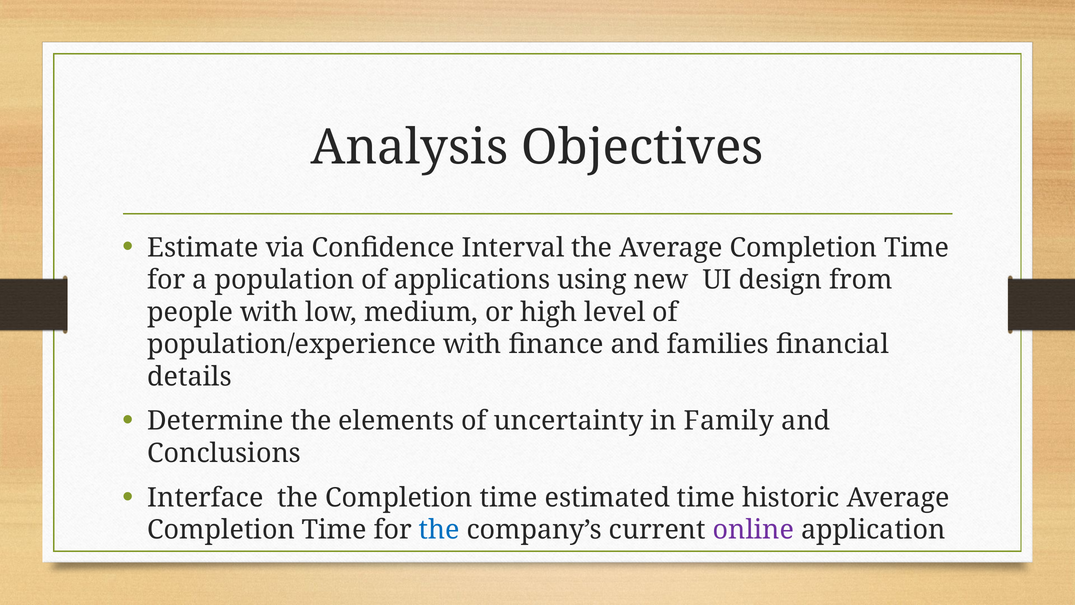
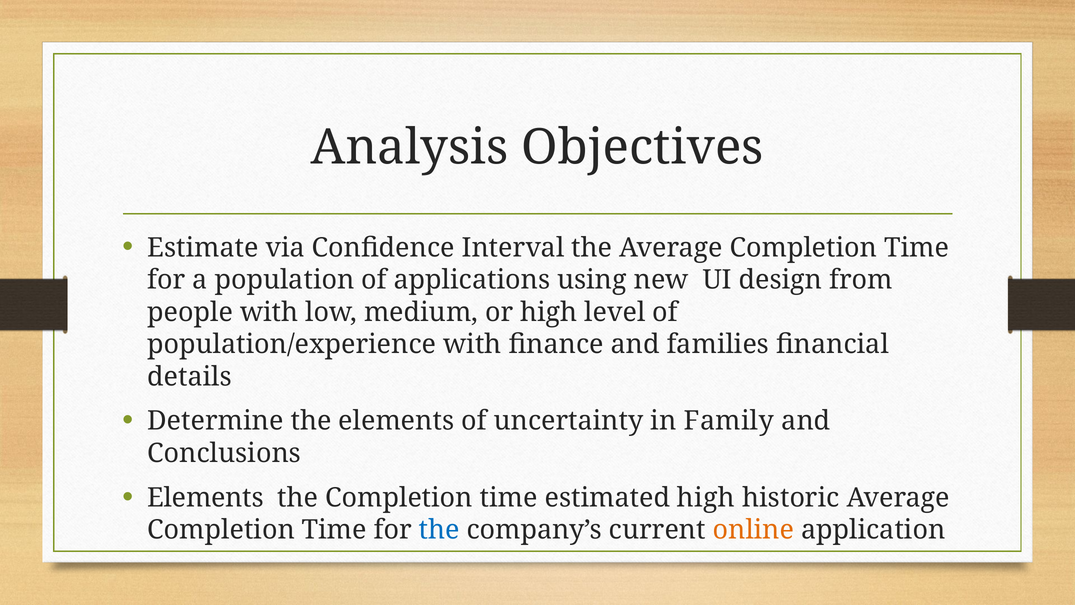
Interface: Interface -> Elements (206, 497)
estimated time: time -> high (706, 497)
online colour: purple -> orange (753, 530)
